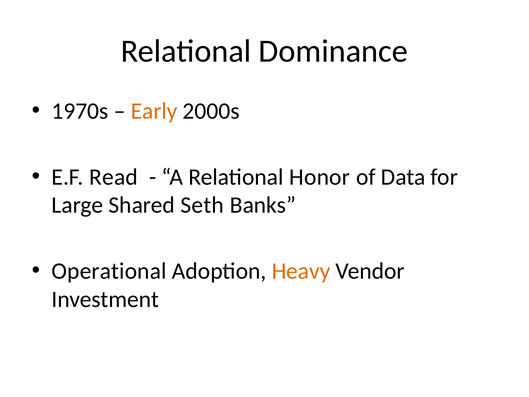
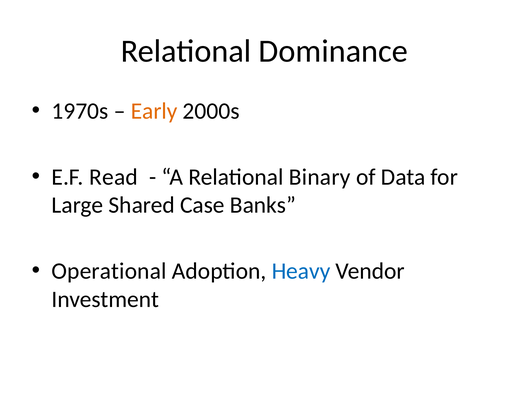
Honor: Honor -> Binary (320, 177)
Seth: Seth -> Case (202, 205)
Heavy colour: orange -> blue (301, 271)
